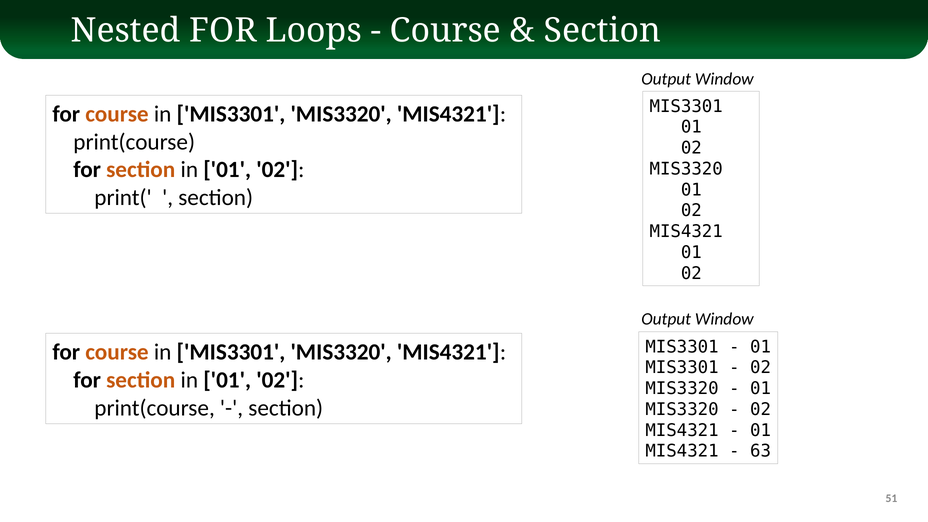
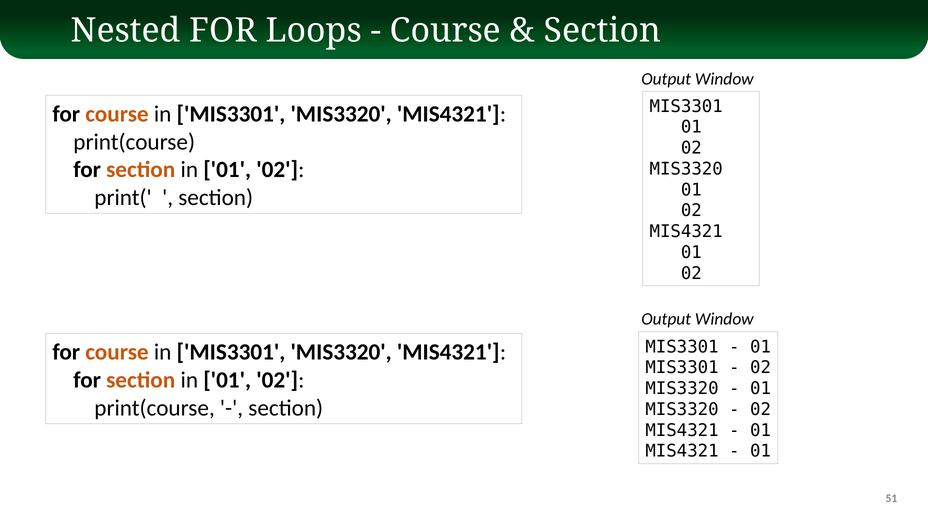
63: 63 -> 01 (761, 451)
